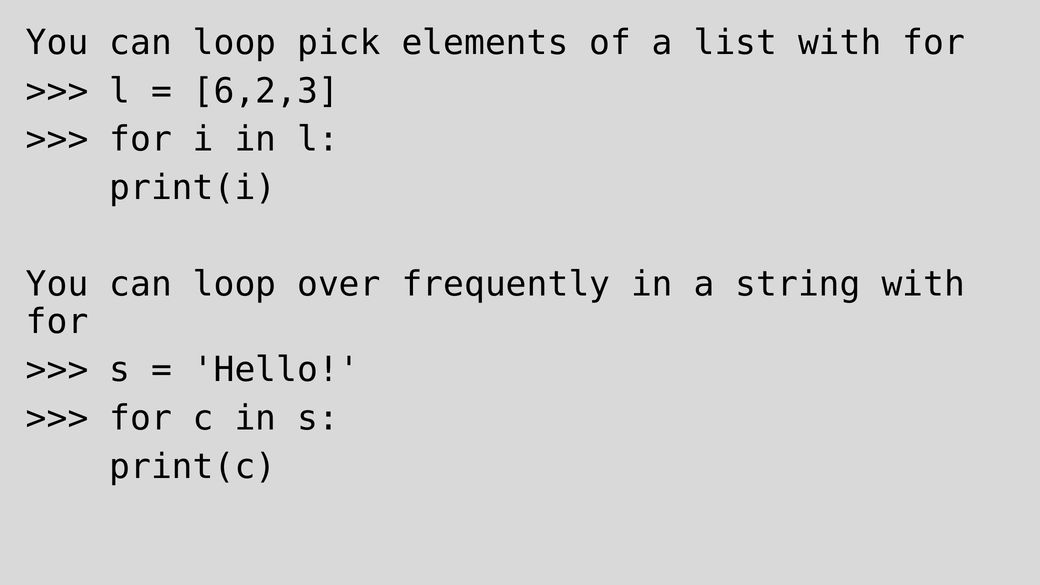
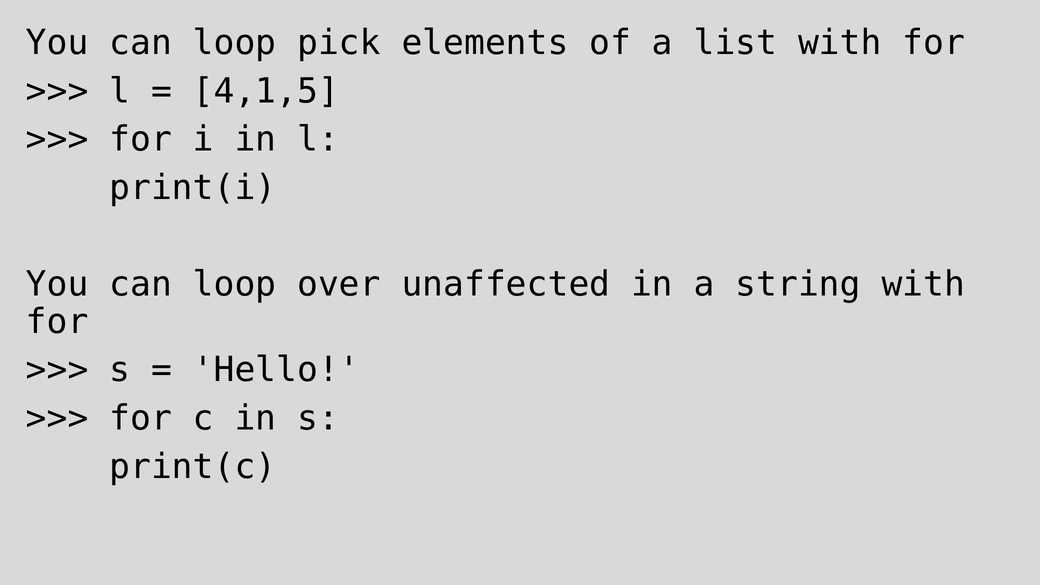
6,2,3: 6,2,3 -> 4,1,5 (266, 91)
frequently: frequently -> unaffected (506, 284)
